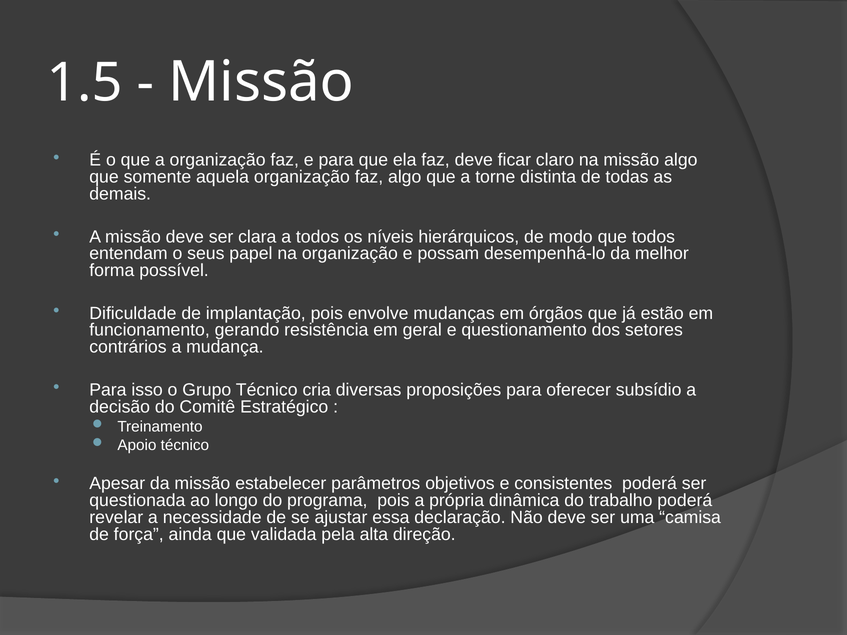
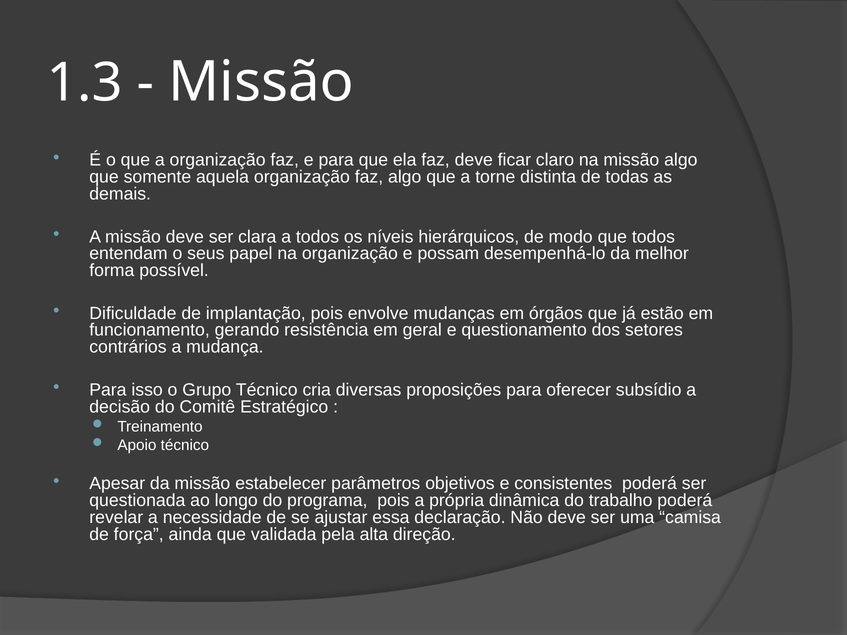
1.5: 1.5 -> 1.3 (85, 83)
